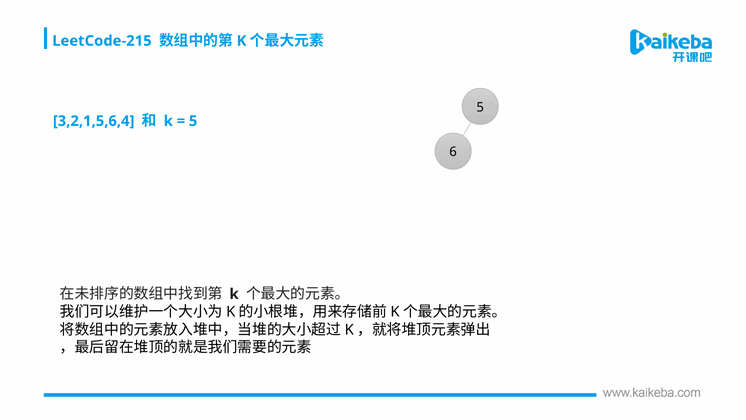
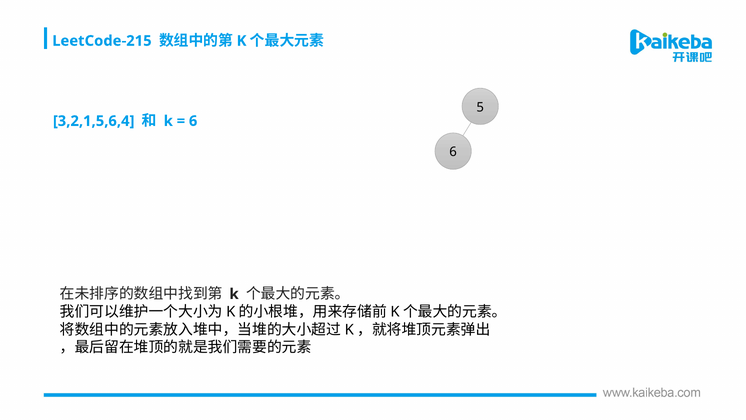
5: 5 -> 6 (193, 121)
